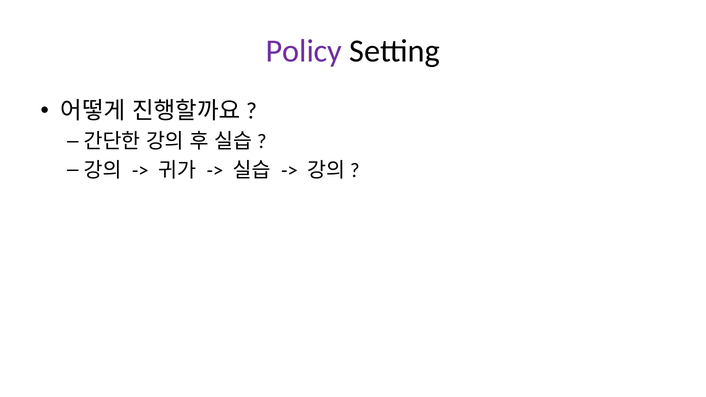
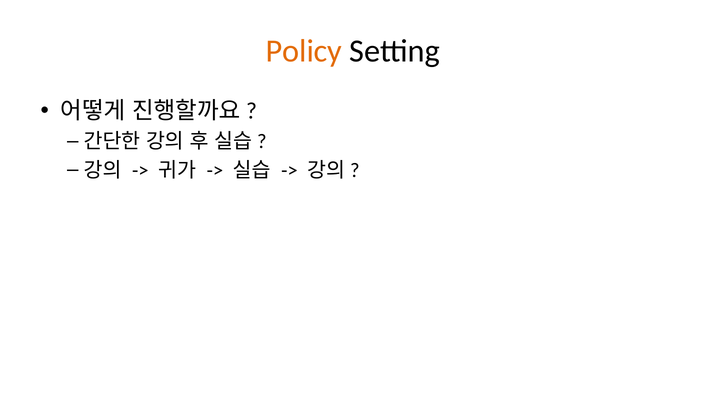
Policy colour: purple -> orange (304, 51)
